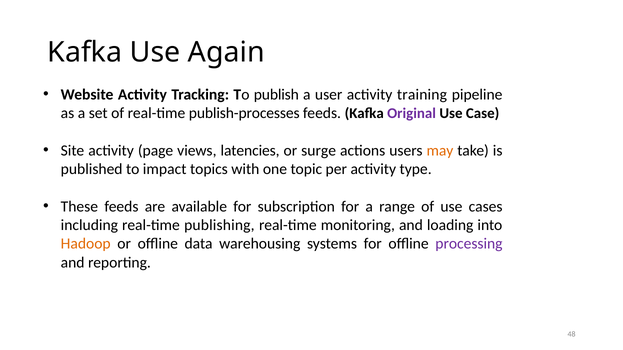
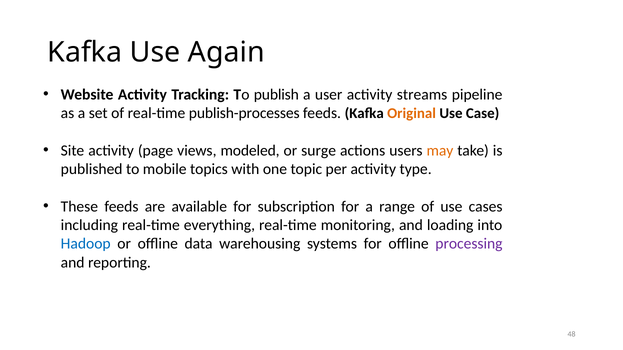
training: training -> streams (422, 95)
Original colour: purple -> orange (412, 113)
latencies: latencies -> modeled (250, 151)
impact: impact -> mobile (165, 169)
publishing: publishing -> everything (219, 225)
Hadoop colour: orange -> blue (86, 244)
